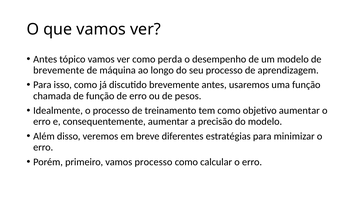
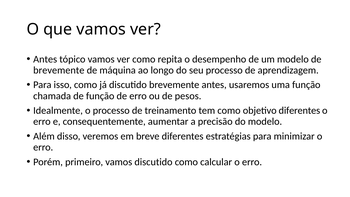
perda: perda -> repita (170, 59)
objetivo aumentar: aumentar -> diferentes (299, 110)
vamos processo: processo -> discutido (153, 162)
